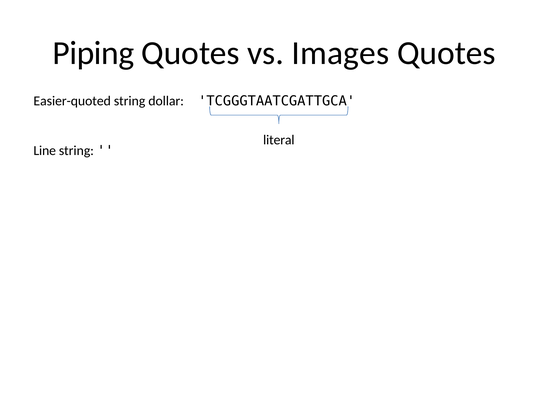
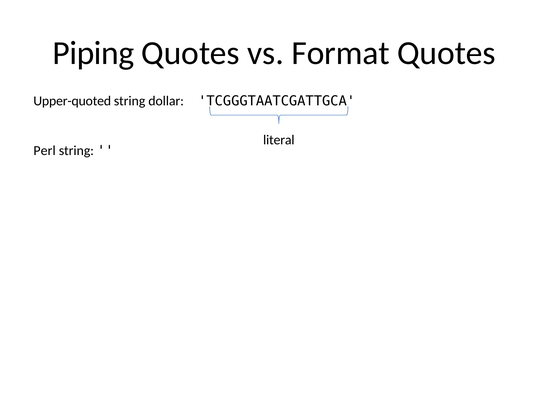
Images: Images -> Format (341, 53)
Easier-quoted: Easier-quoted -> Upper-quoted (72, 101)
Line: Line -> Perl (45, 150)
